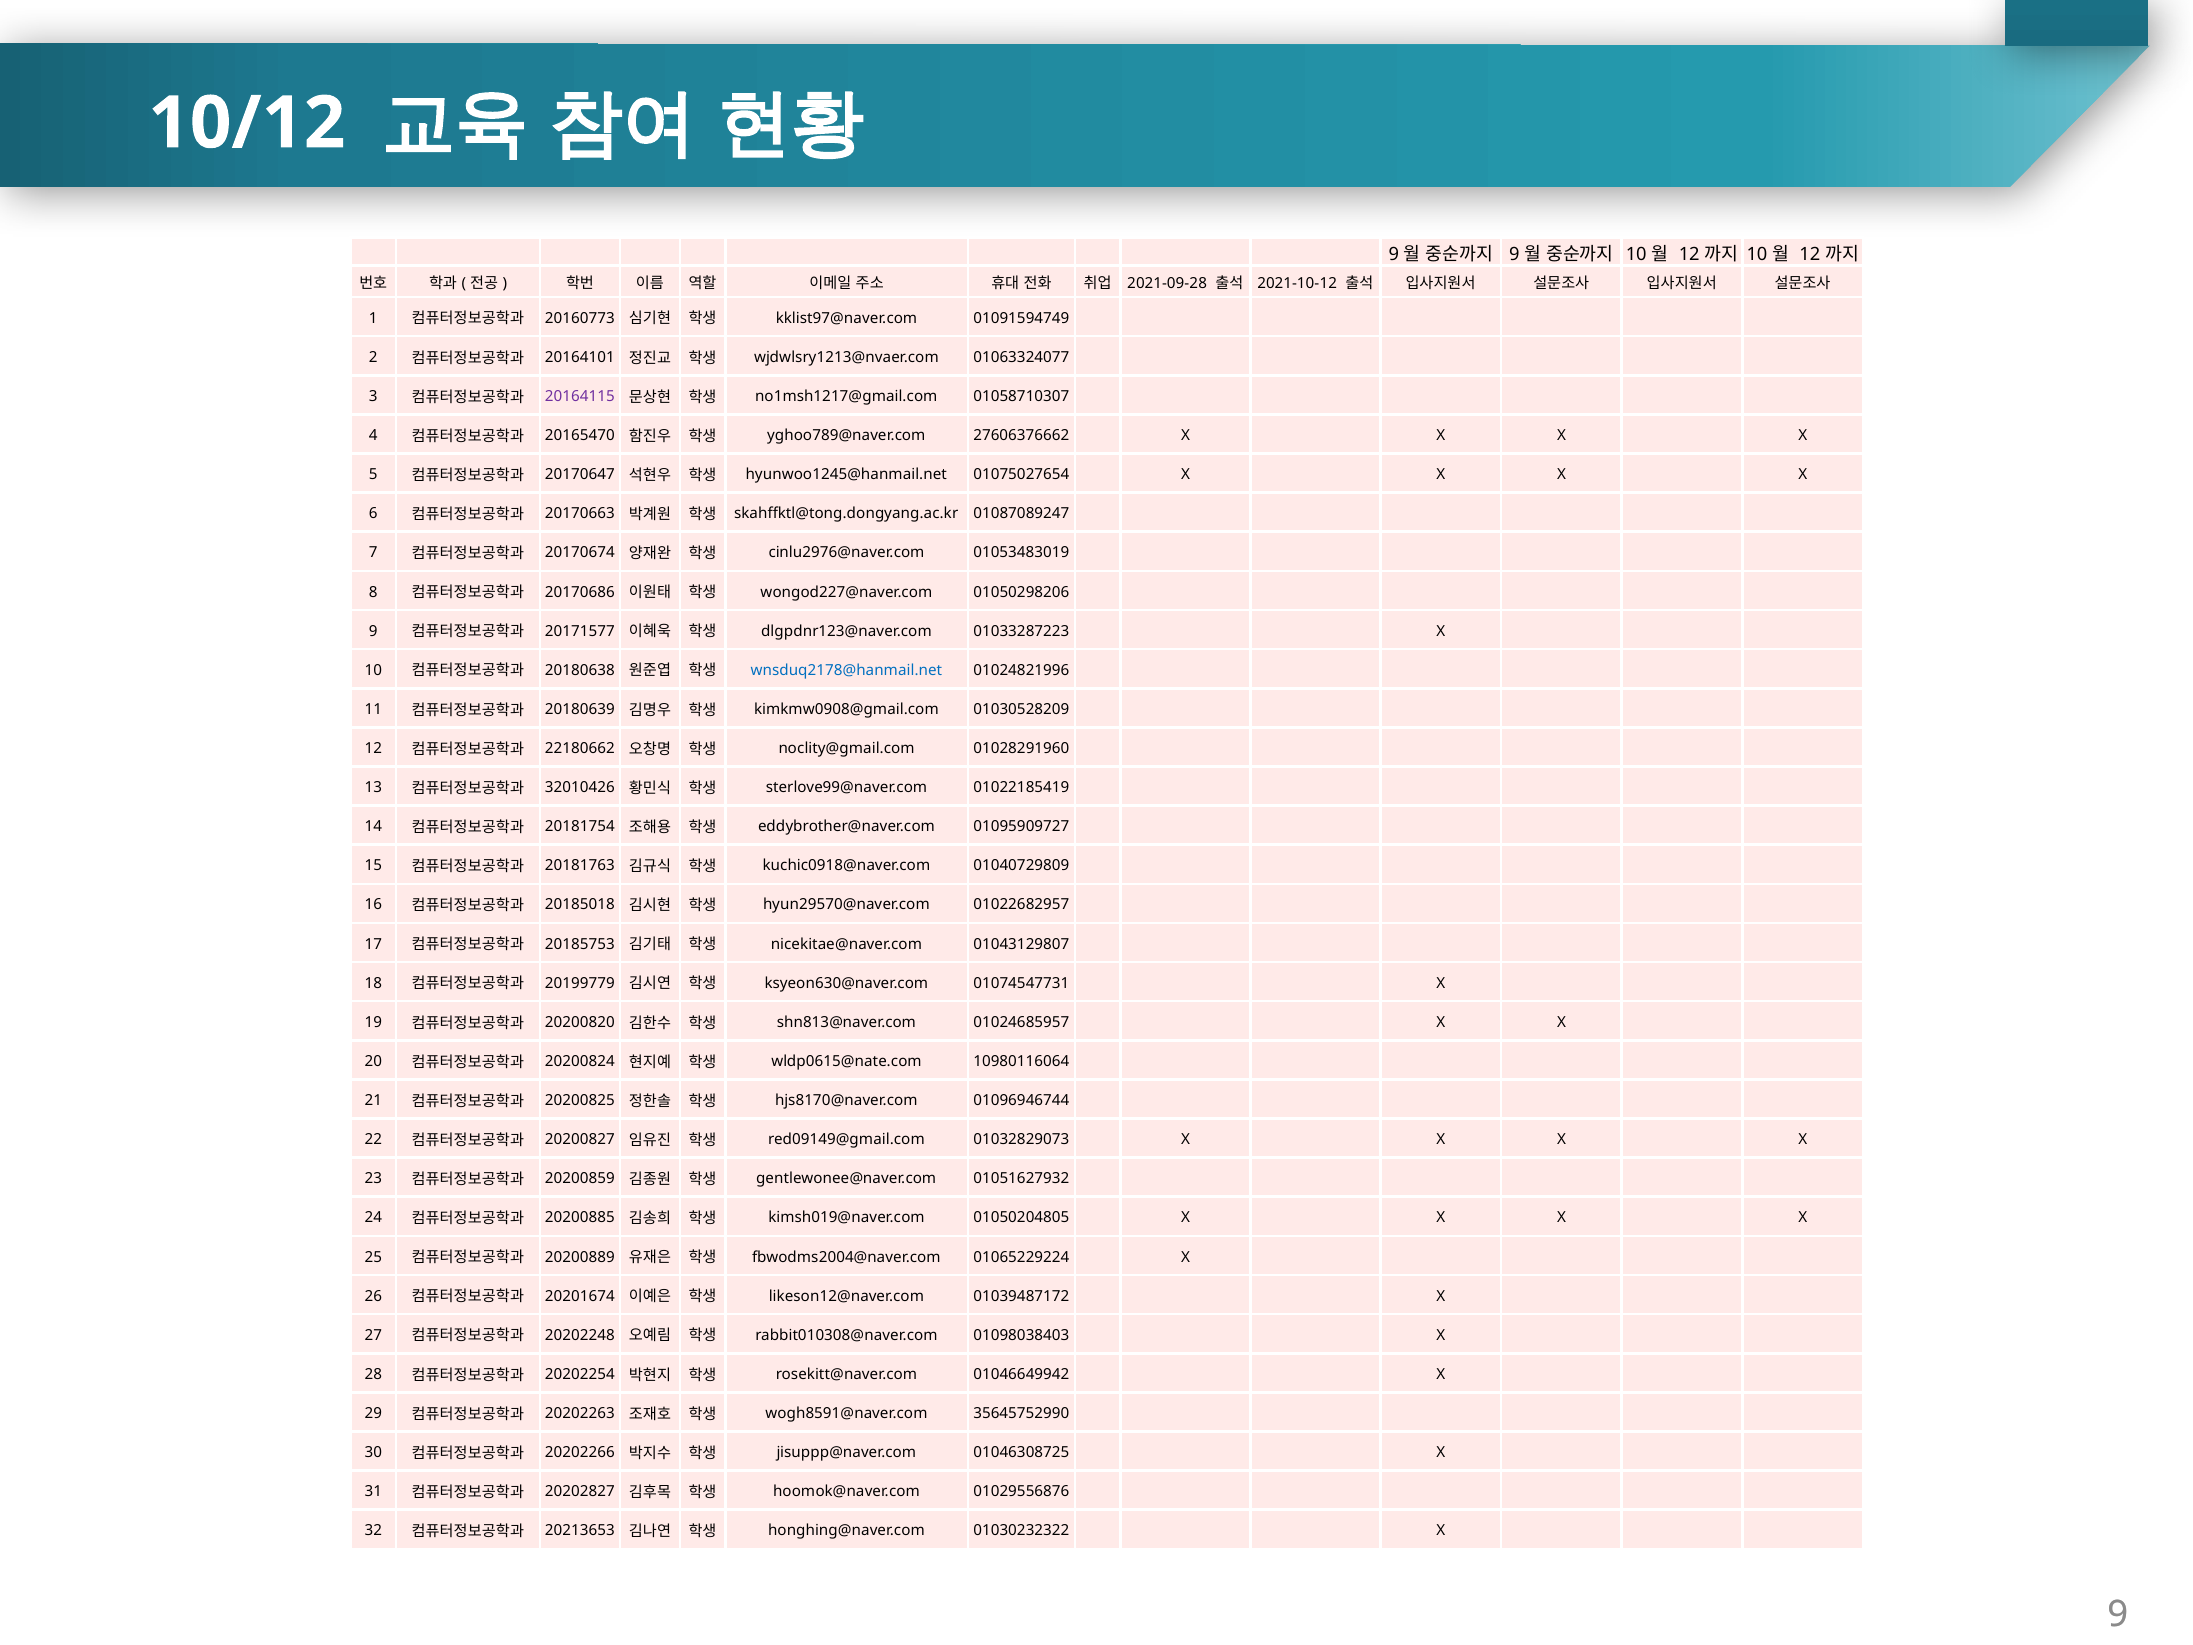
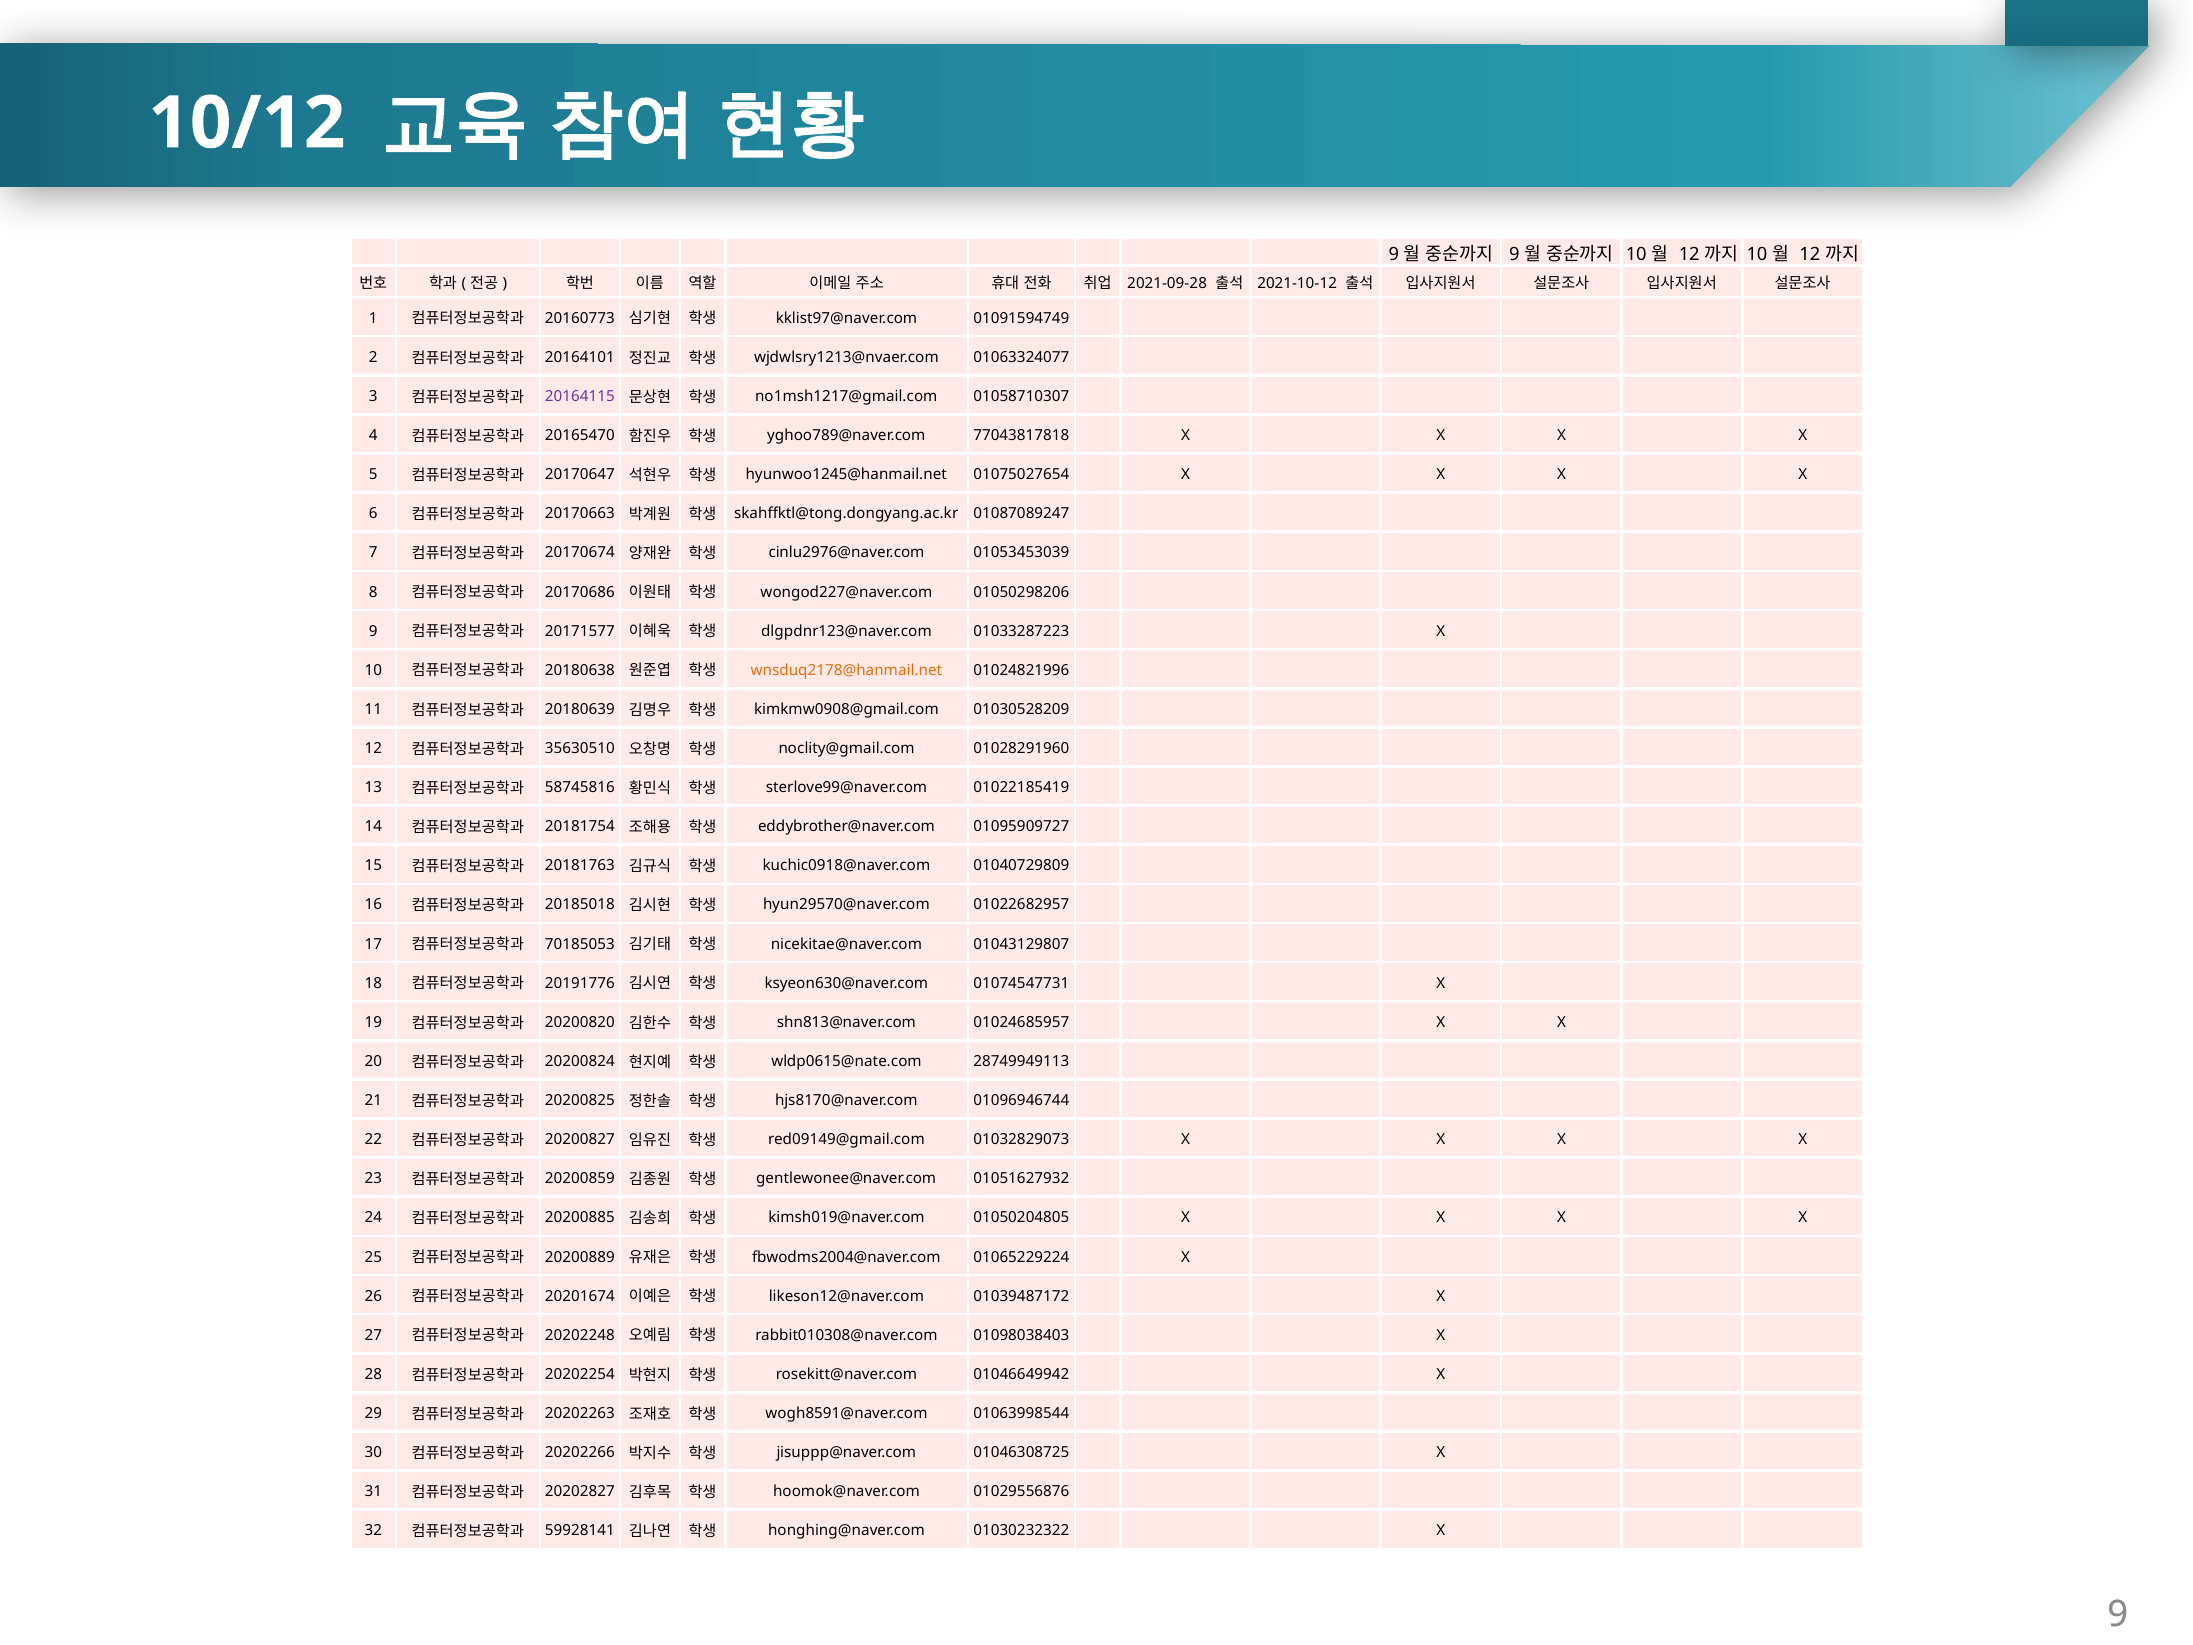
27606376662: 27606376662 -> 77043817818 (1021, 435)
01053483019: 01053483019 -> 01053453039 (1021, 553)
wnsduq2178@hanmail.net colour: blue -> orange (846, 670)
22180662: 22180662 -> 35630510 (580, 748)
32010426: 32010426 -> 58745816 (580, 787)
20185753: 20185753 -> 70185053 (580, 944)
20199779: 20199779 -> 20191776 (580, 983)
10980116064: 10980116064 -> 28749949113 (1021, 1061)
35645752990: 35645752990 -> 01063998544 (1021, 1413)
20213653: 20213653 -> 59928141 (580, 1531)
